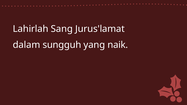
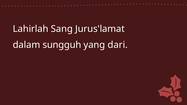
naik: naik -> dari (118, 45)
